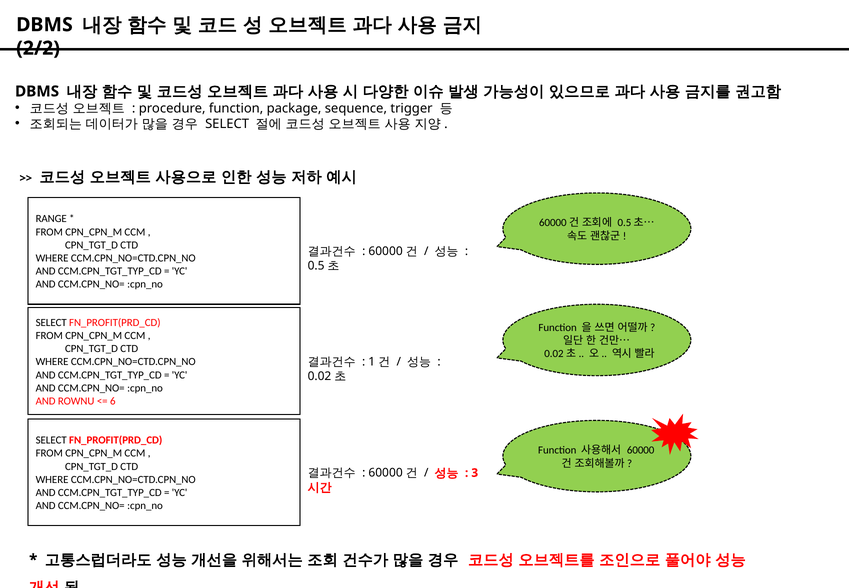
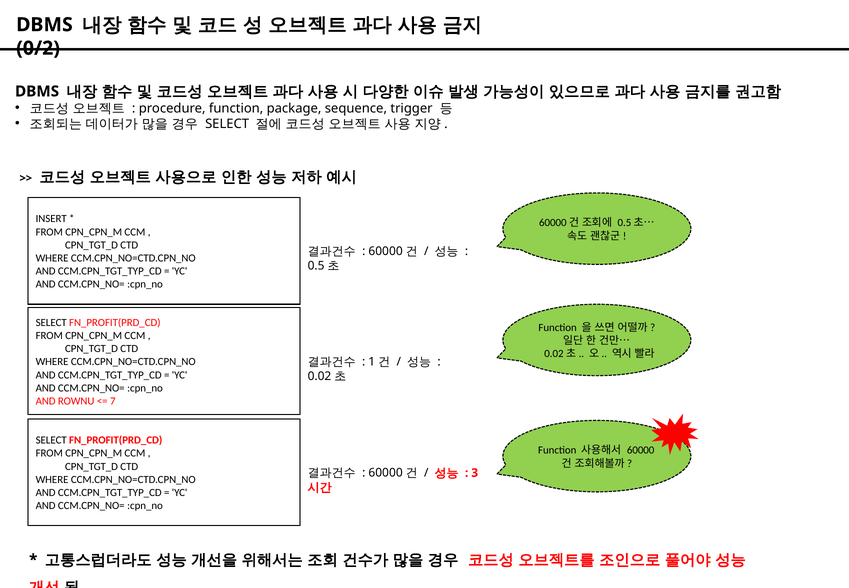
2/2: 2/2 -> 0/2 (38, 48)
RANGE: RANGE -> INSERT (51, 219)
6: 6 -> 7 (113, 401)
